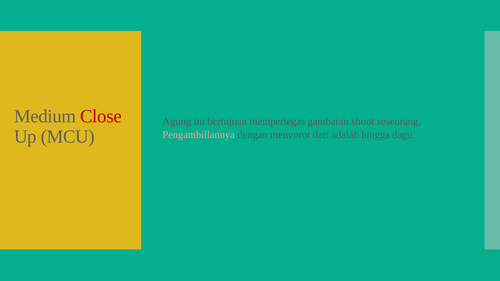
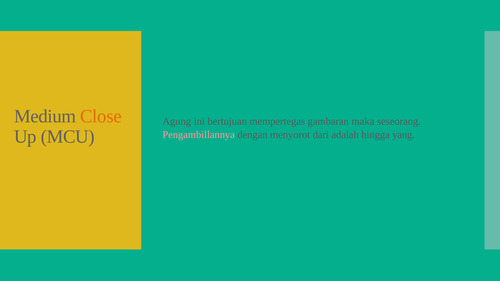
Close colour: red -> orange (101, 116)
shoot: shoot -> maka (363, 121)
dagu: dagu -> yang (404, 135)
